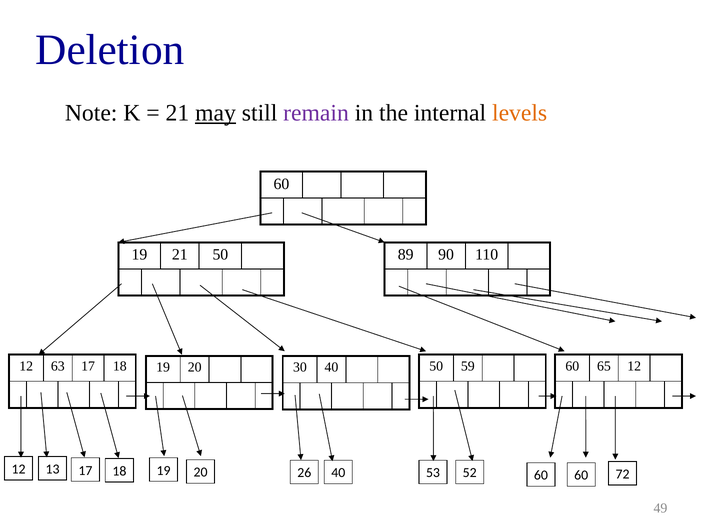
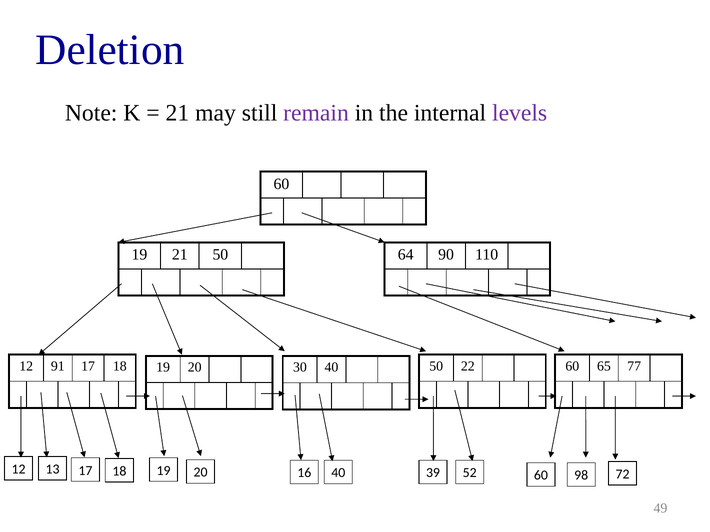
may underline: present -> none (216, 113)
levels colour: orange -> purple (520, 113)
89: 89 -> 64 (406, 255)
63: 63 -> 91 (58, 366)
59: 59 -> 22 (468, 366)
65 12: 12 -> 77 (634, 366)
26: 26 -> 16 (304, 473)
53: 53 -> 39 (433, 473)
60 60: 60 -> 98 (581, 476)
